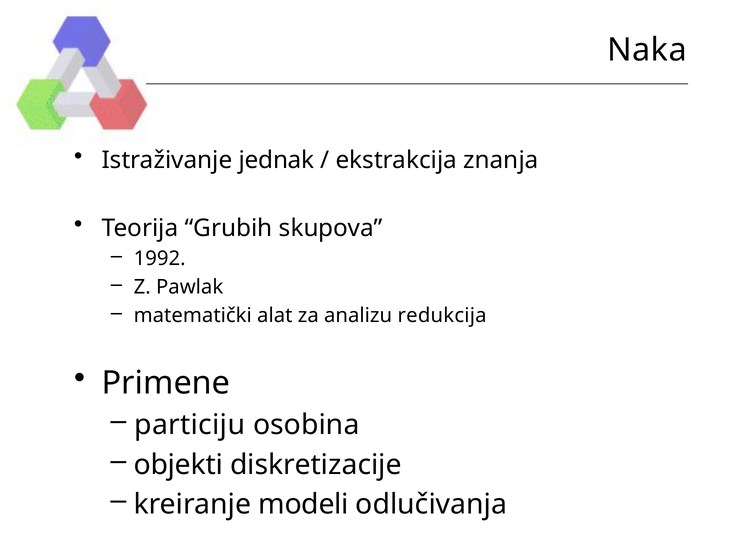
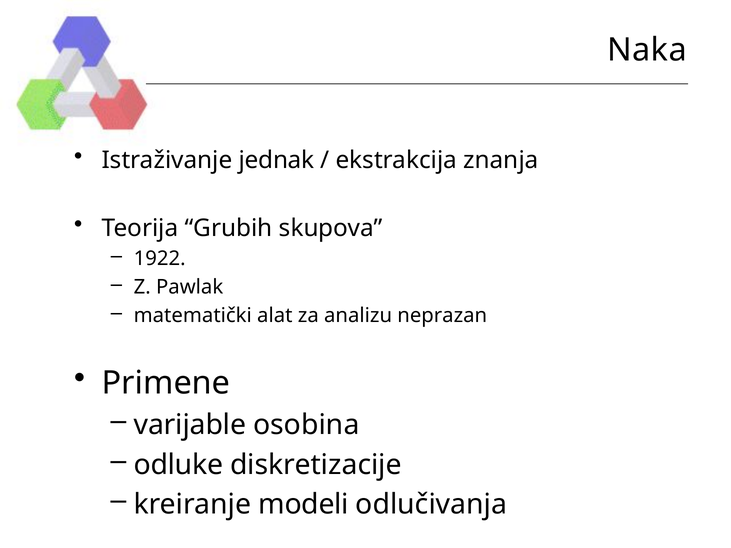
1992: 1992 -> 1922 (160, 259)
redukcija: redukcija -> neprazan (442, 316)
particiju: particiju -> varijable (190, 425)
objekti: objekti -> odluke (178, 465)
